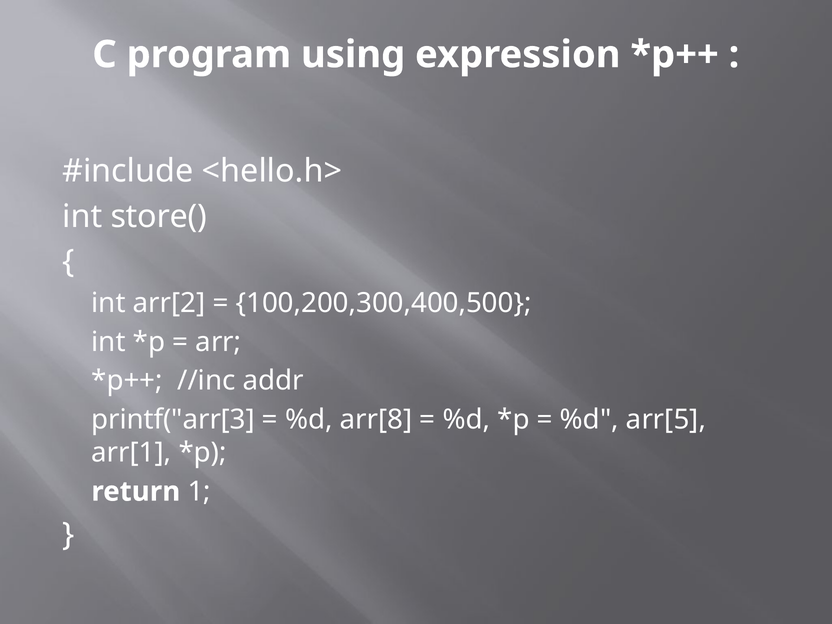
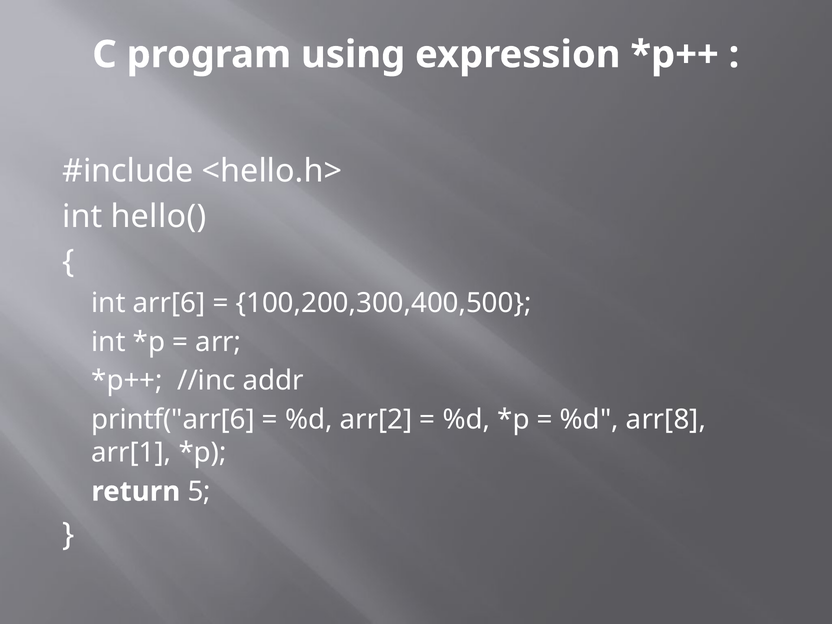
store(: store( -> hello( (158, 217)
arr[2: arr[2 -> arr[6 (169, 303)
printf("arr[3: printf("arr[3 -> printf("arr[6 (173, 419)
arr[8: arr[8 -> arr[2 (376, 419)
arr[5: arr[5 -> arr[8 (666, 419)
1: 1 -> 5 (199, 492)
